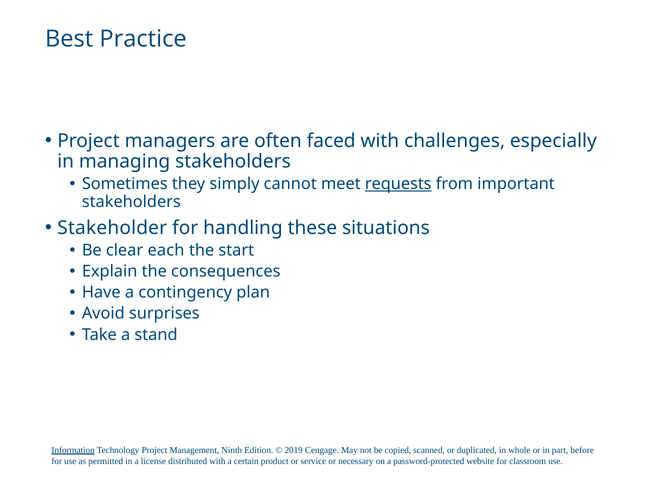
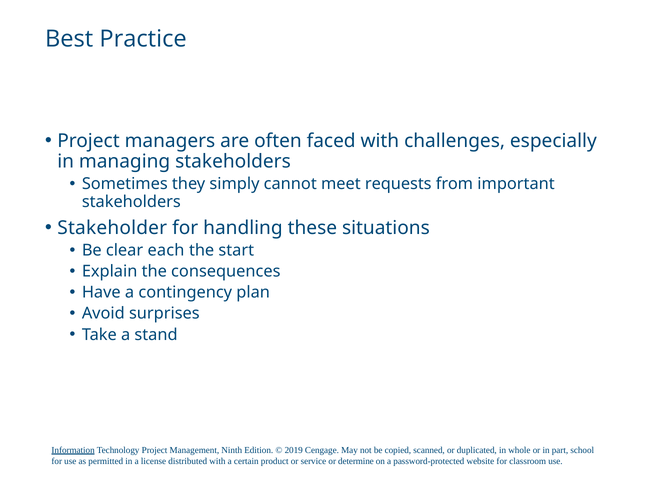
requests underline: present -> none (398, 184)
before: before -> school (582, 450)
necessary: necessary -> determine (356, 461)
